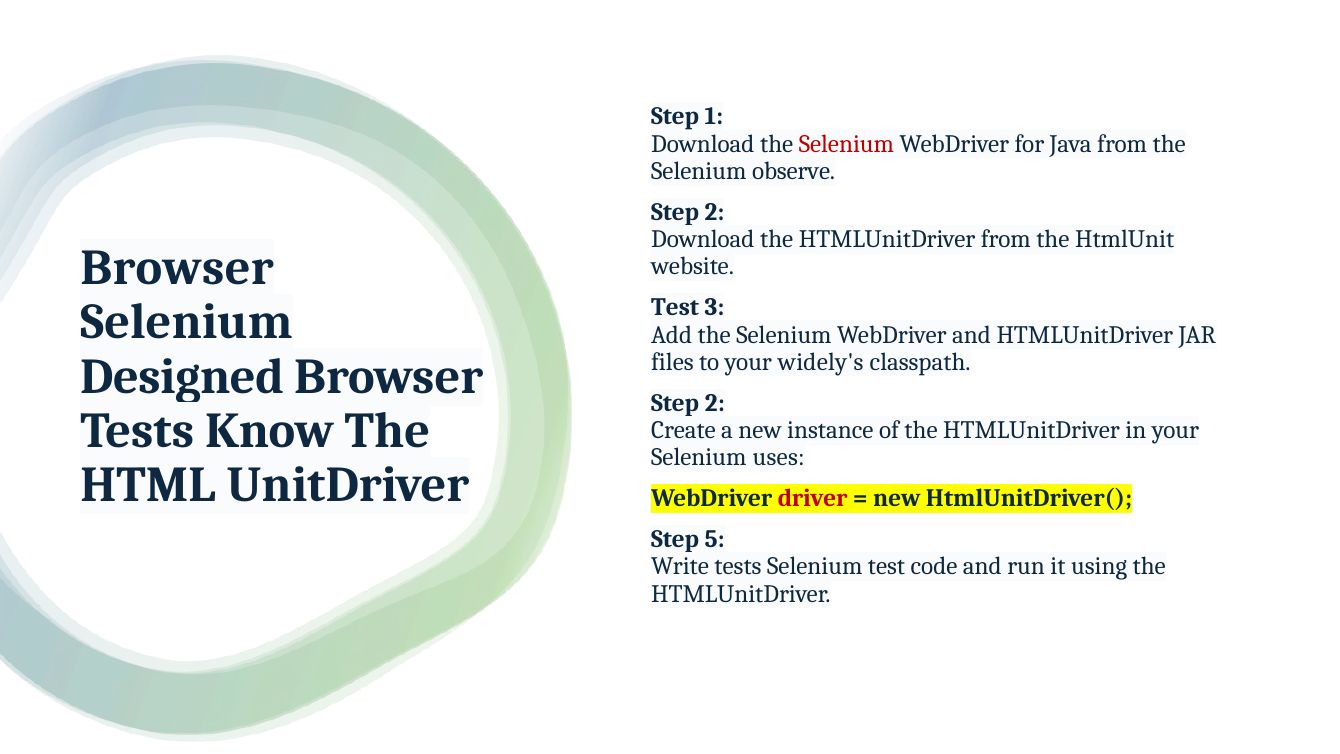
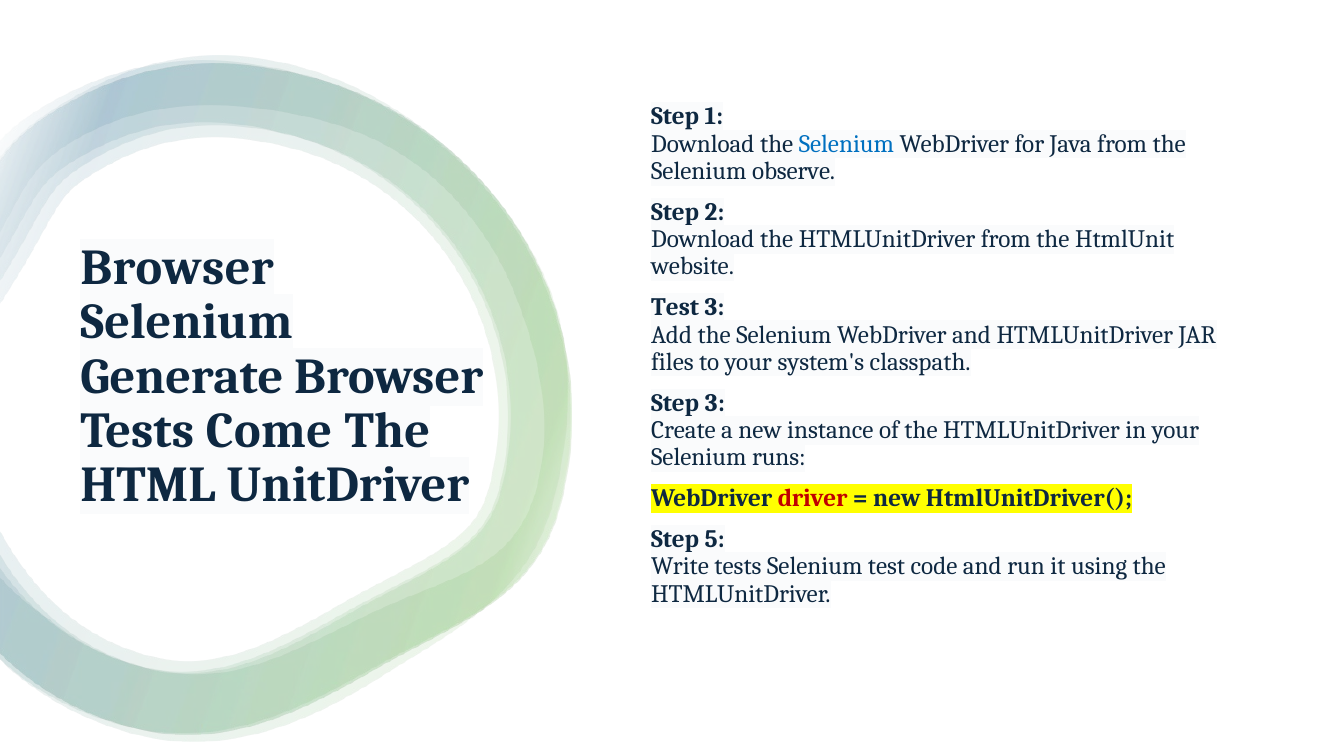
Selenium colour: red -> blue (846, 144)
widely's: widely's -> system's (821, 362)
Designed: Designed -> Generate (182, 377)
2: 2 -> 3 (715, 403)
Know: Know -> Come (269, 431)
uses: uses -> runs (779, 457)
